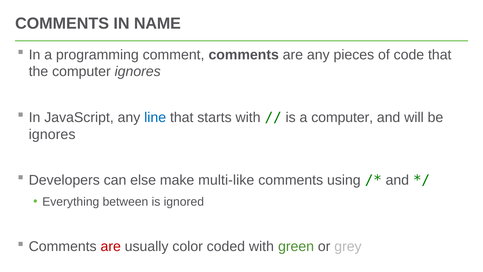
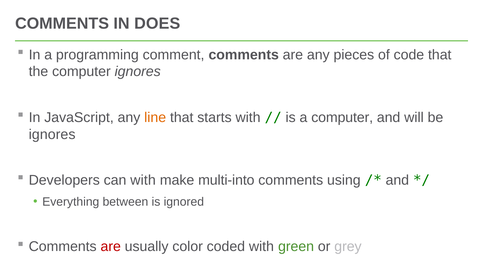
NAME: NAME -> DOES (157, 23)
line colour: blue -> orange (155, 117)
can else: else -> with (143, 180)
multi-like: multi-like -> multi-into (226, 180)
